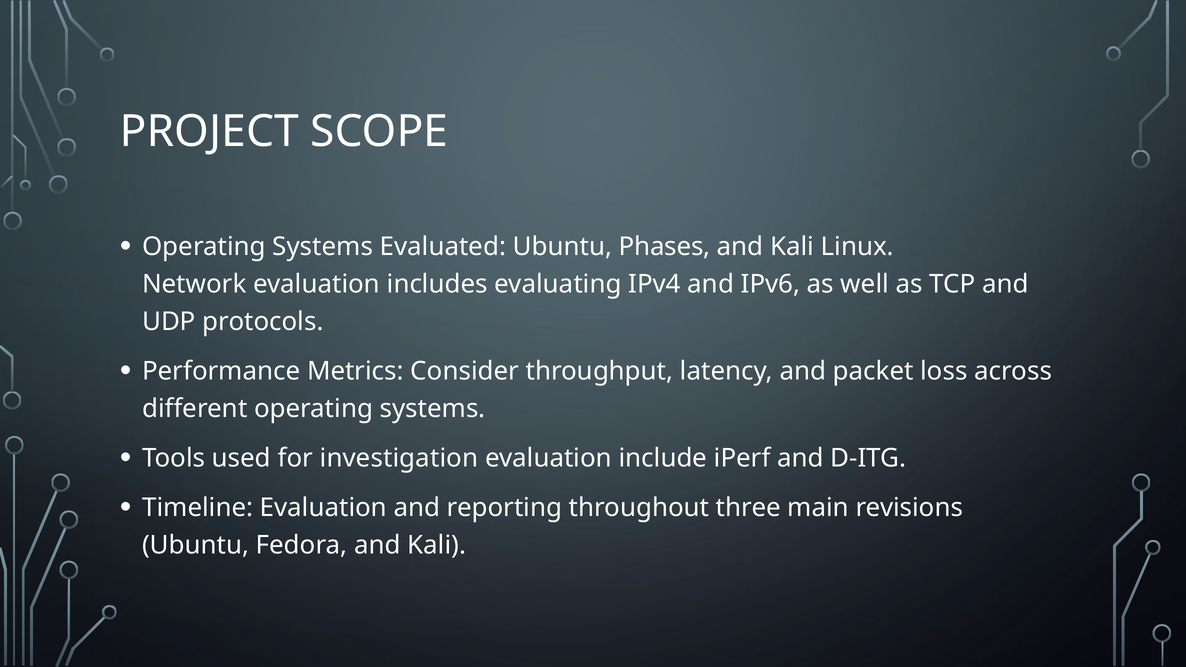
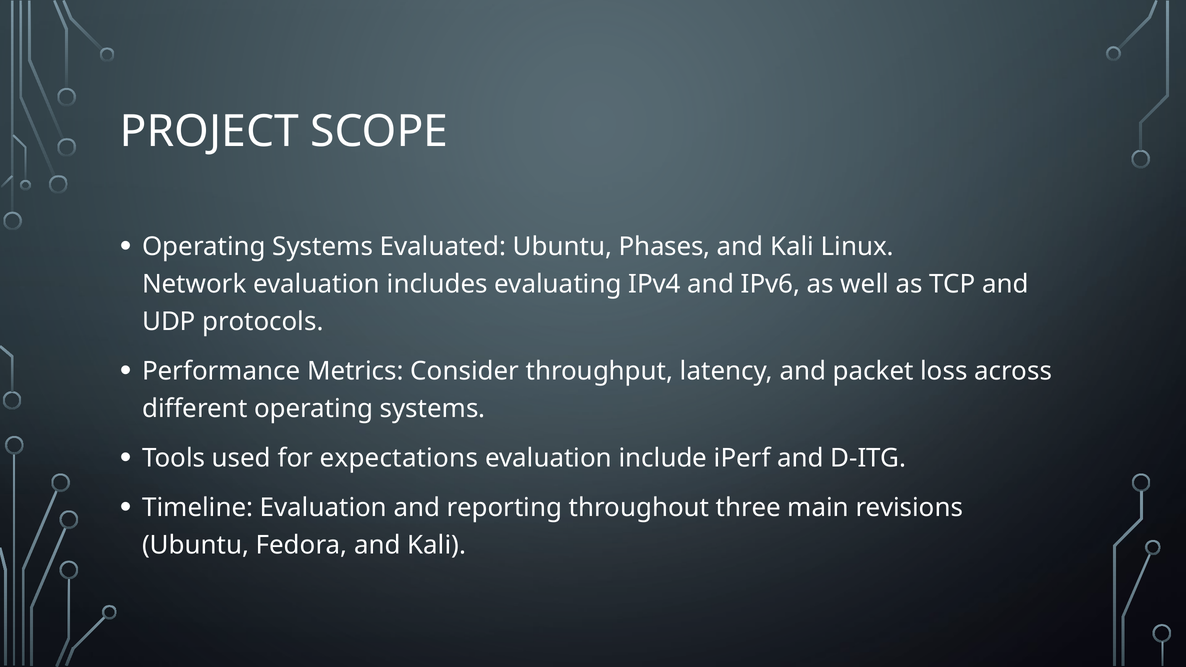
investigation: investigation -> expectations (399, 458)
